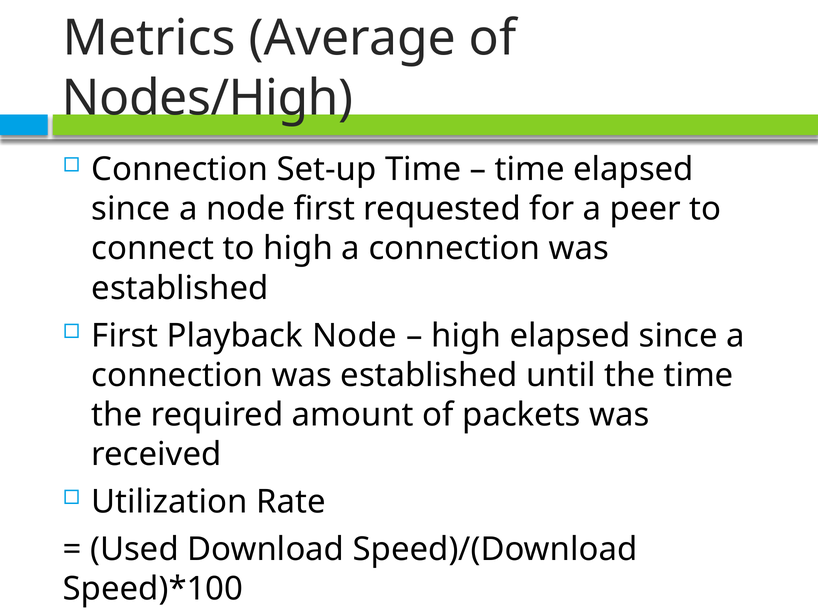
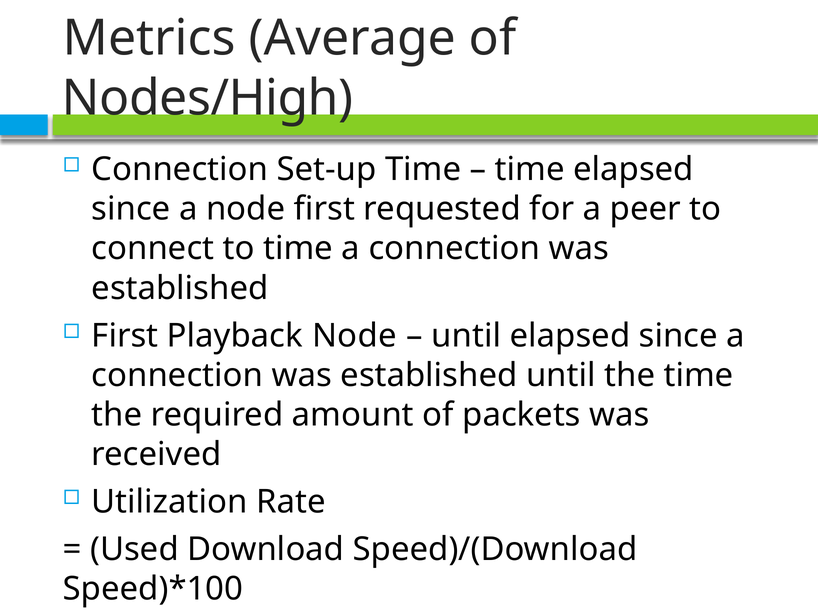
to high: high -> time (298, 248)
high: high -> until (466, 335)
